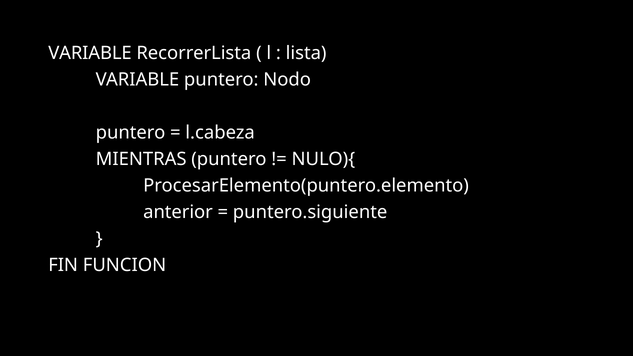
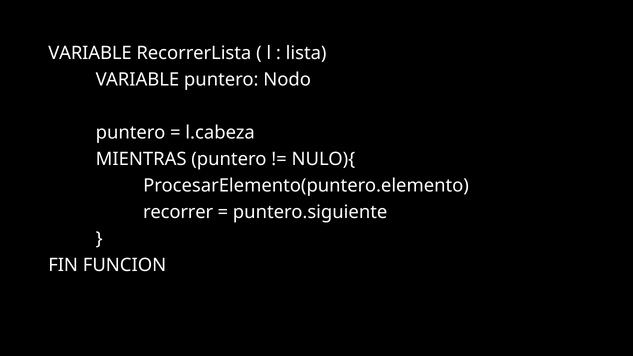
anterior: anterior -> recorrer (178, 212)
